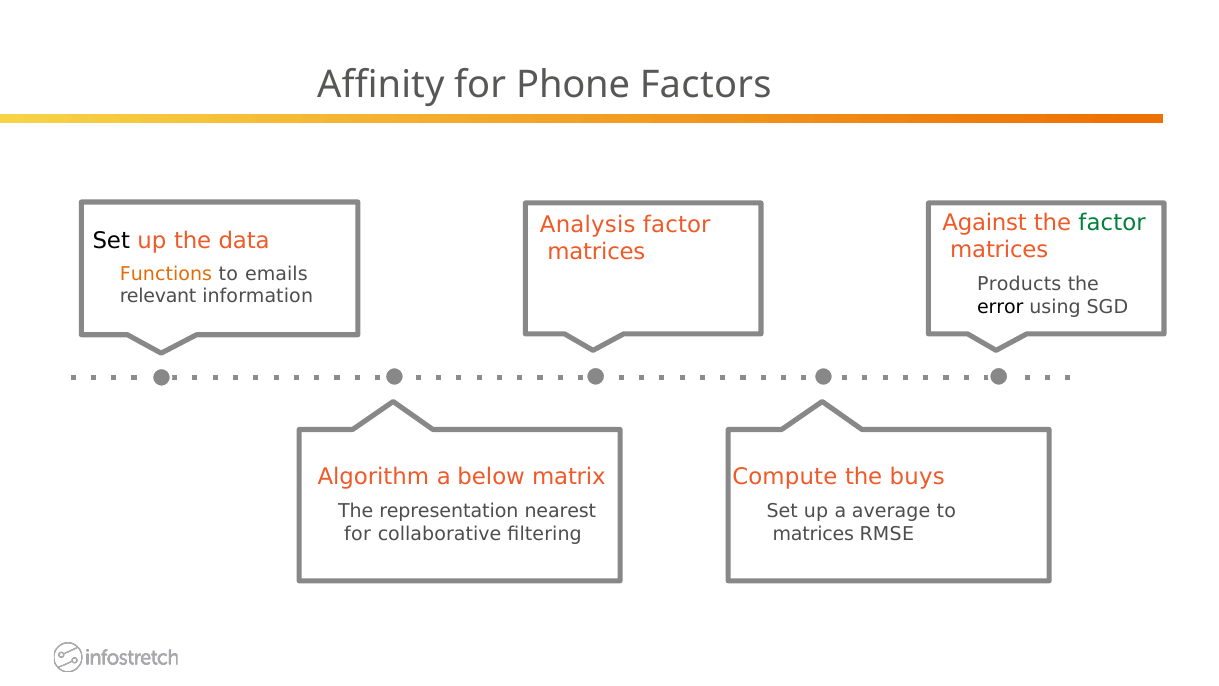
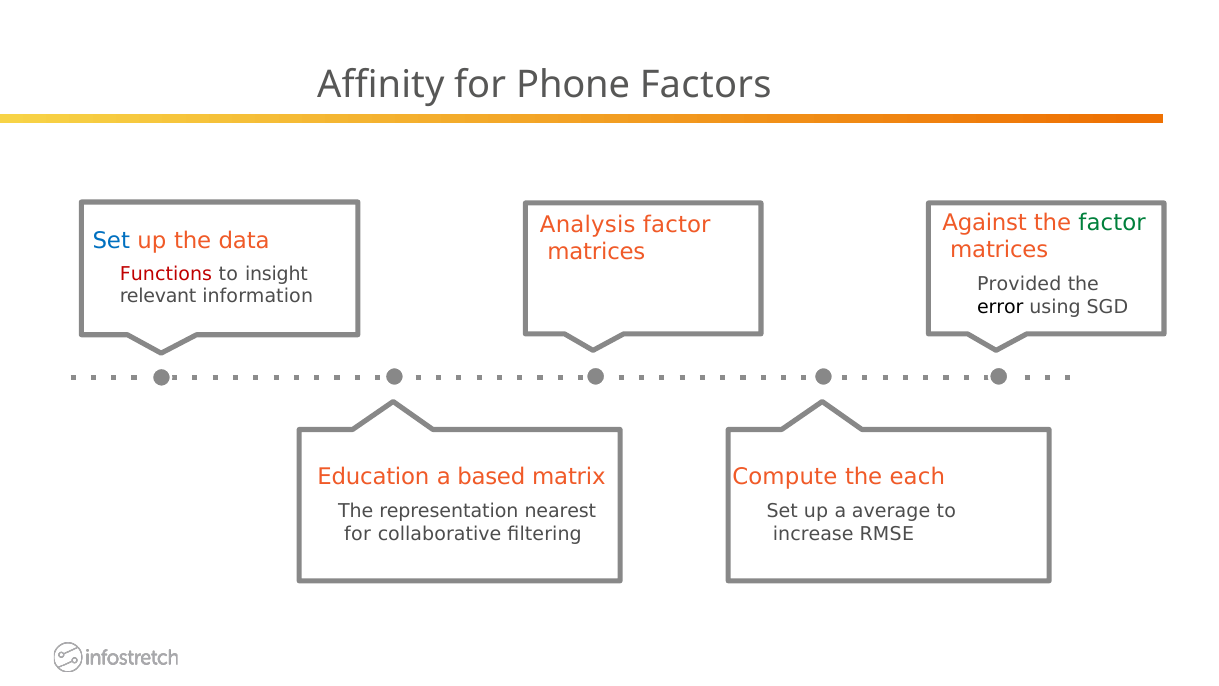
Set colour: black -> blue (111, 241)
Functions colour: orange -> red (166, 274)
emails: emails -> insight (276, 274)
Products: Products -> Provided (1019, 284)
Algorithm: Algorithm -> Education (373, 477)
below: below -> based (491, 477)
buys: buys -> each (917, 477)
matrices: matrices -> increase (813, 534)
